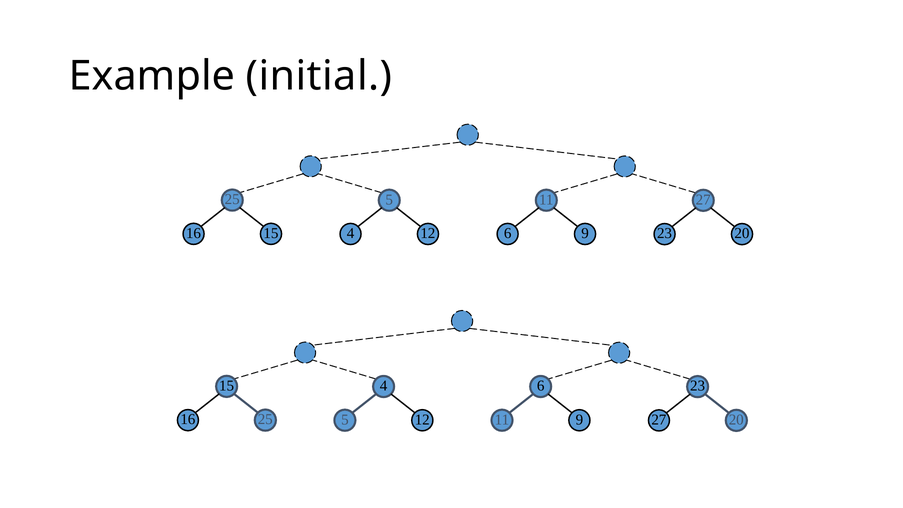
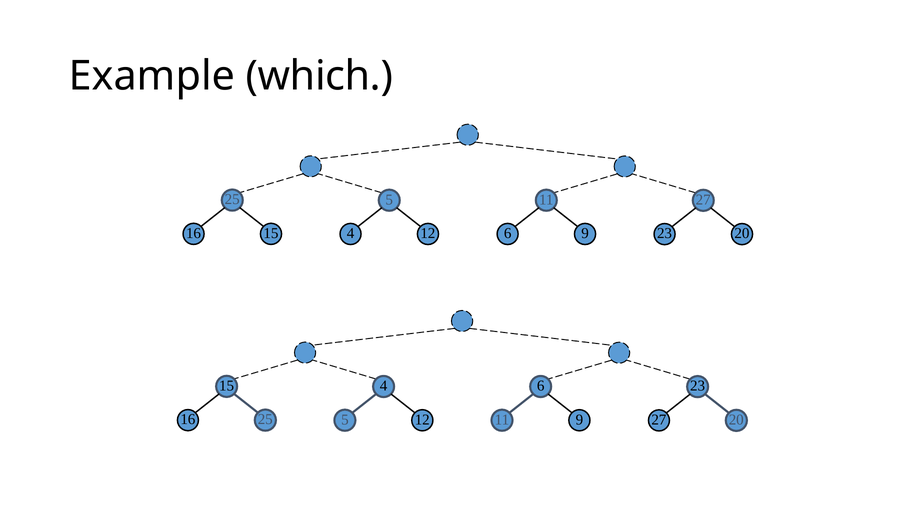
initial: initial -> which (319, 76)
